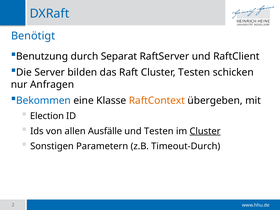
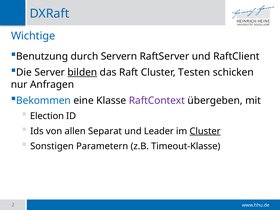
Benötigt: Benötigt -> Wichtige (33, 36)
Separat: Separat -> Servern (119, 56)
bilden underline: none -> present (82, 72)
RaftContext colour: orange -> purple (157, 101)
Ausfälle: Ausfälle -> Separat (105, 131)
und Testen: Testen -> Leader (159, 131)
Timeout-Durch: Timeout-Durch -> Timeout-Klasse (186, 146)
